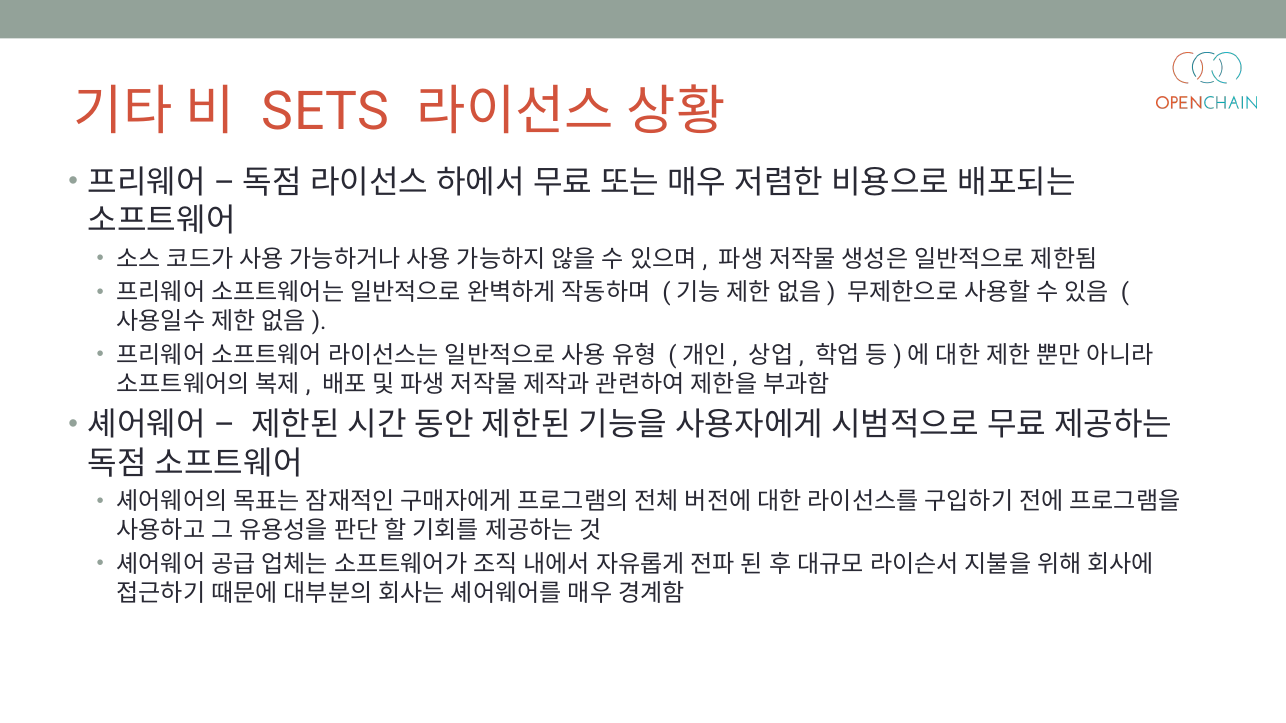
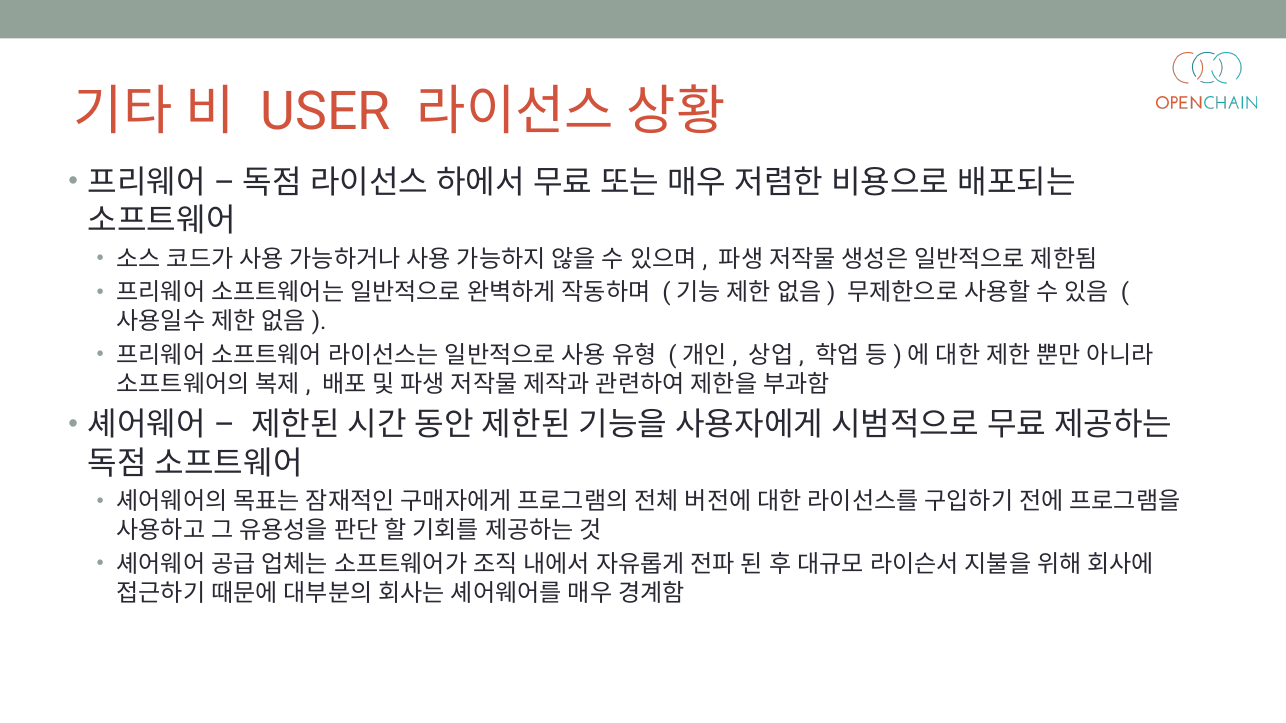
SETS: SETS -> USER (326, 112)
